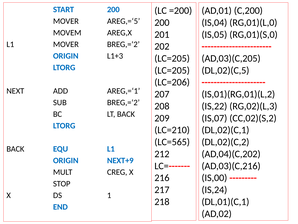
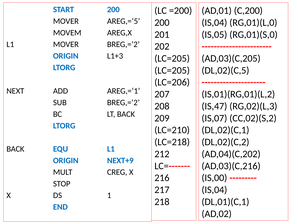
IS,22: IS,22 -> IS,47 (214, 106)
LC=565: LC=565 -> LC=218 (172, 142)
IS,24: IS,24 -> IS,04 (214, 189)
